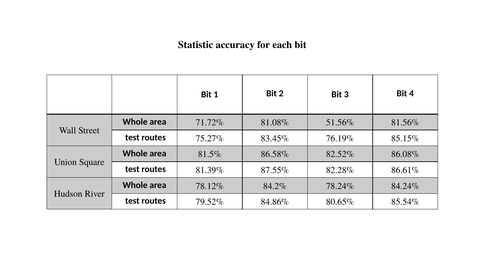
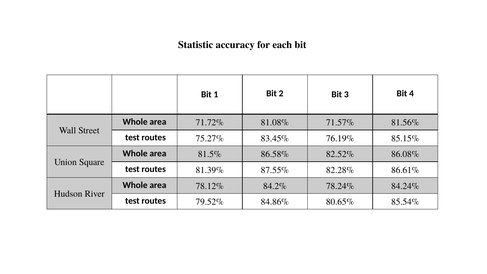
51.56%: 51.56% -> 71.57% (340, 123)
